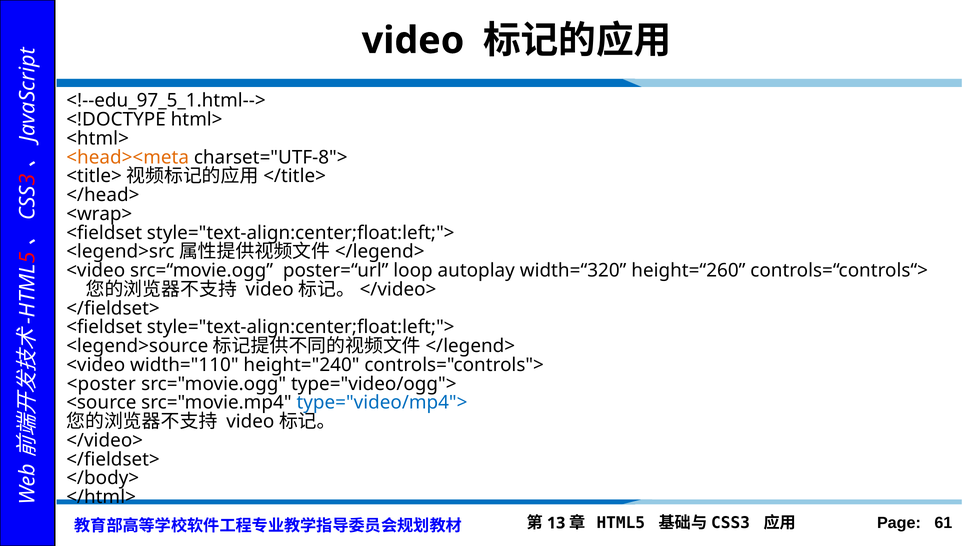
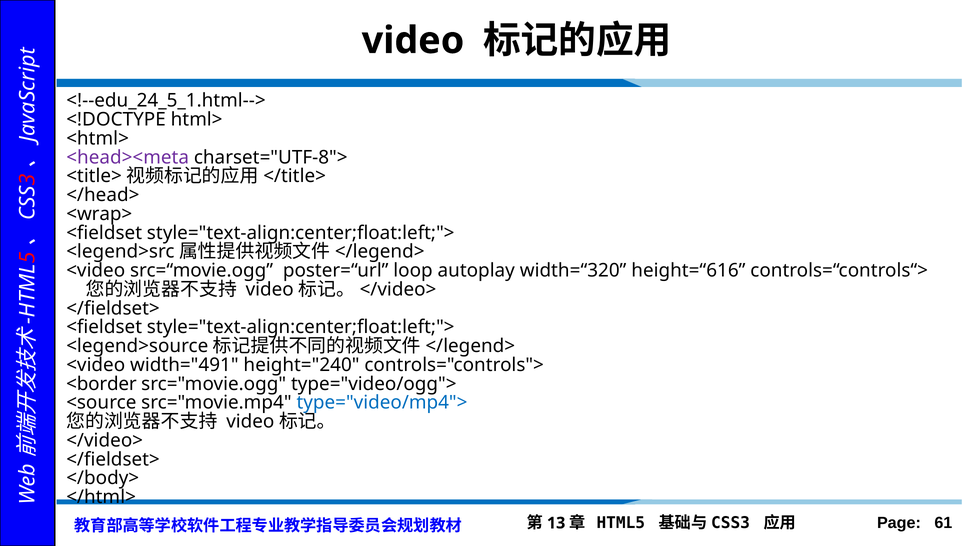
<!--edu_97_5_1.html-->: <!--edu_97_5_1.html--> -> <!--edu_24_5_1.html--> (166, 101)
<head><meta colour: orange -> purple (128, 157)
height=“260: height=“260 -> height=“616 (688, 270)
width="110: width="110 -> width="491 (184, 365)
<poster: <poster -> <border (101, 384)
